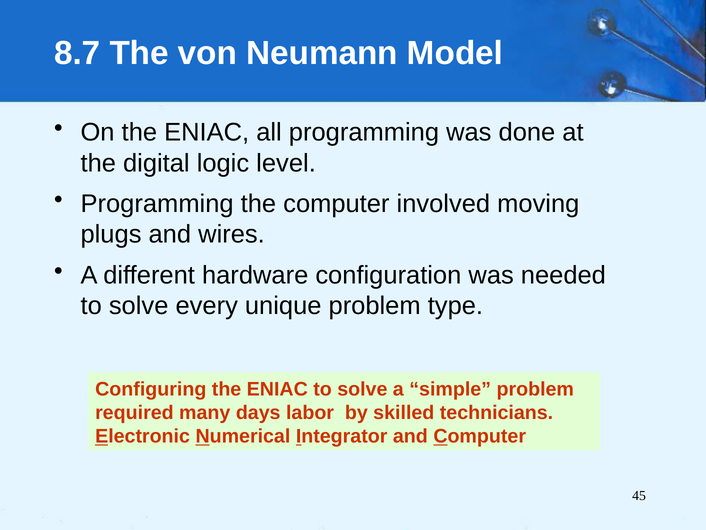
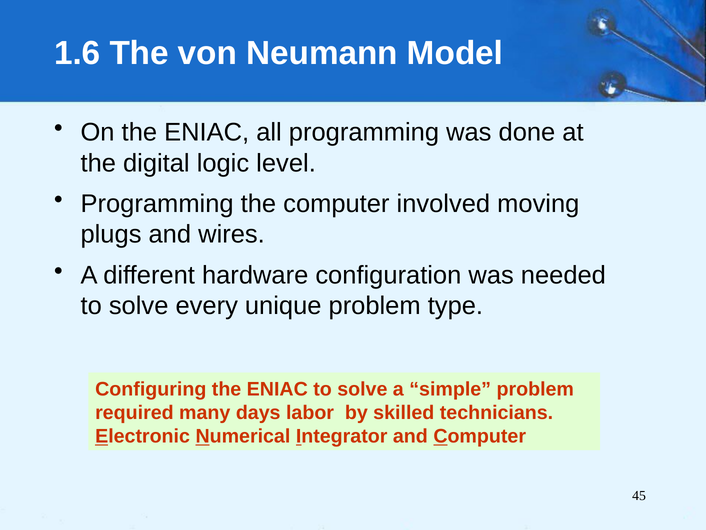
8.7: 8.7 -> 1.6 (77, 53)
